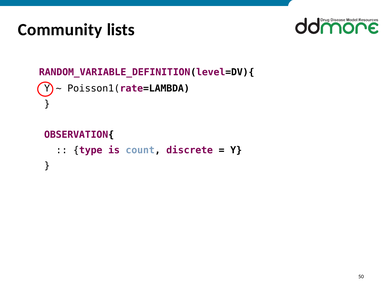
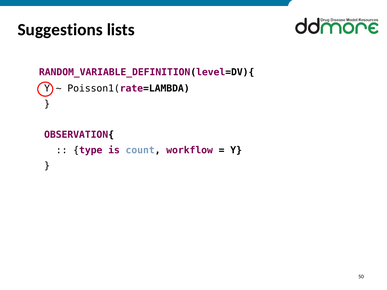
Community: Community -> Suggestions (60, 30)
discrete: discrete -> workflow (190, 150)
